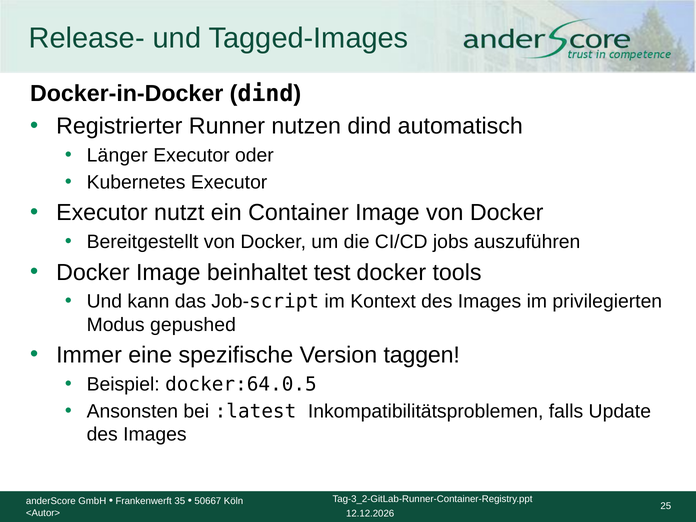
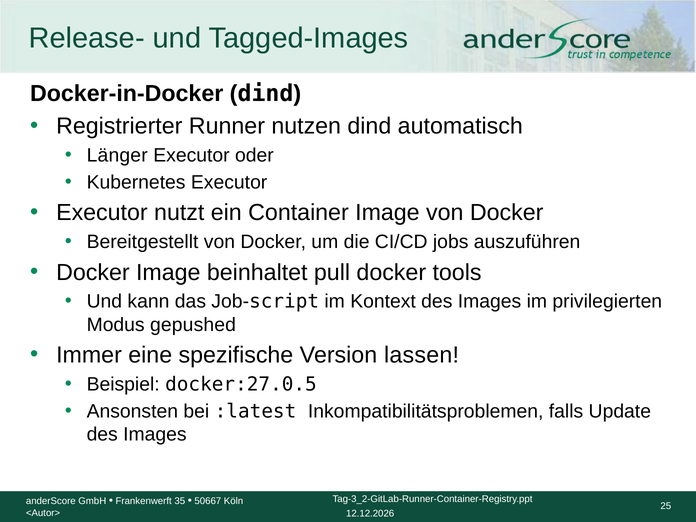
test: test -> pull (332, 272)
taggen: taggen -> lassen (422, 355)
docker:64.0.5: docker:64.0.5 -> docker:27.0.5 (241, 384)
